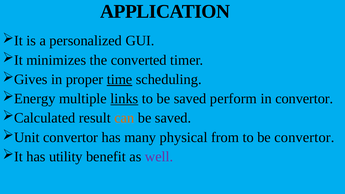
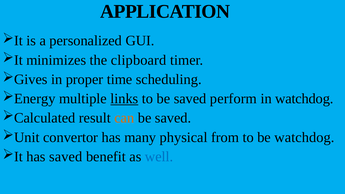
converted: converted -> clipboard (139, 60)
time underline: present -> none (120, 79)
in convertor: convertor -> watchdog (304, 99)
be convertor: convertor -> watchdog (304, 137)
has utility: utility -> saved (66, 157)
well colour: purple -> blue (159, 157)
